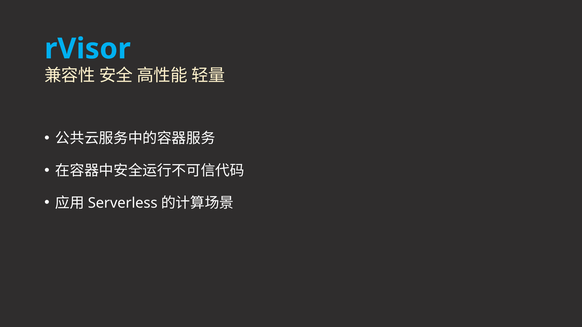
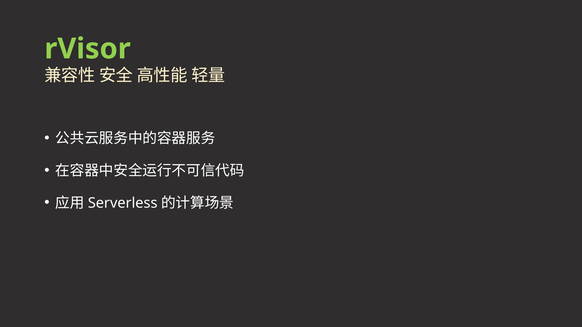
rVisor colour: light blue -> light green (88, 49)
